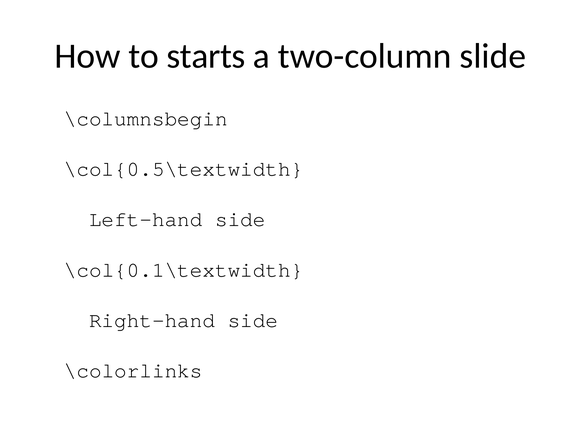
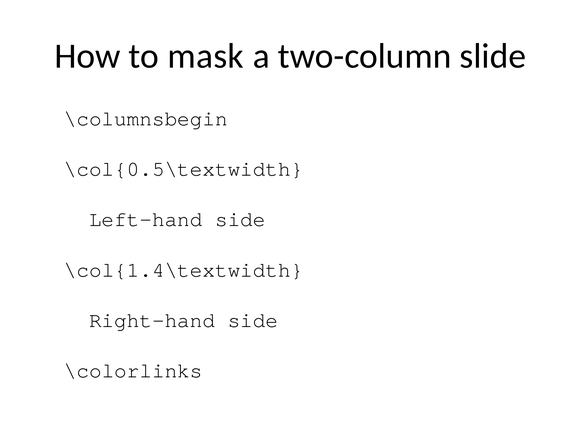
starts: starts -> mask (206, 56)
\col{0.1\textwidth: \col{0.1\textwidth -> \col{1.4\textwidth (184, 270)
